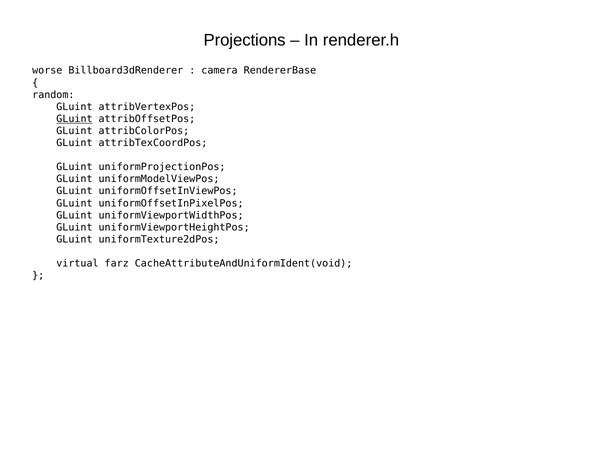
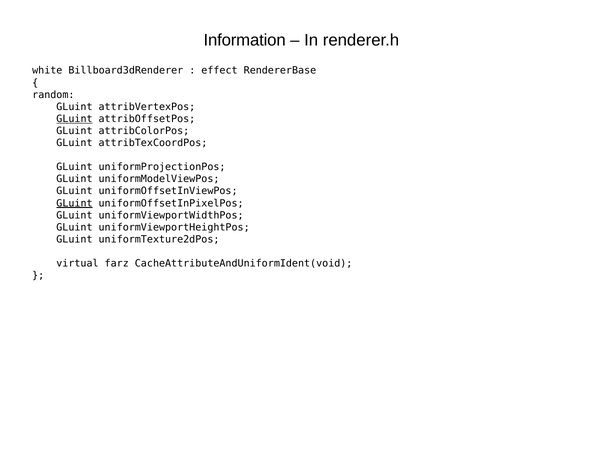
Projections: Projections -> Information (245, 40)
worse: worse -> white (47, 71)
camera: camera -> effect (219, 71)
GLuint underline: none -> present (74, 203)
